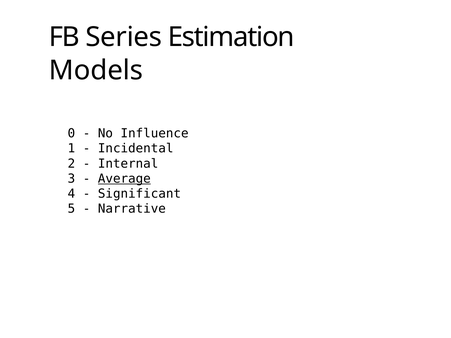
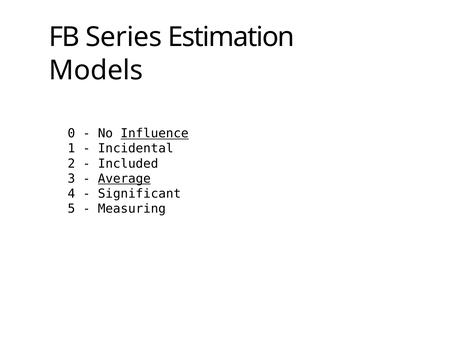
Influence underline: none -> present (155, 134)
Internal: Internal -> Included (128, 164)
Narrative: Narrative -> Measuring (132, 209)
